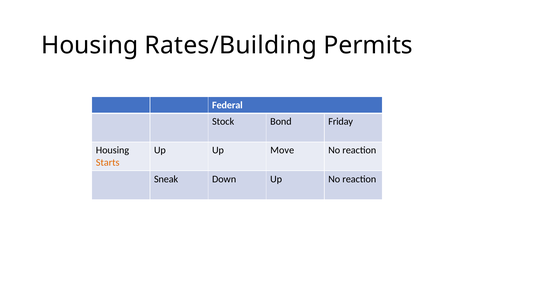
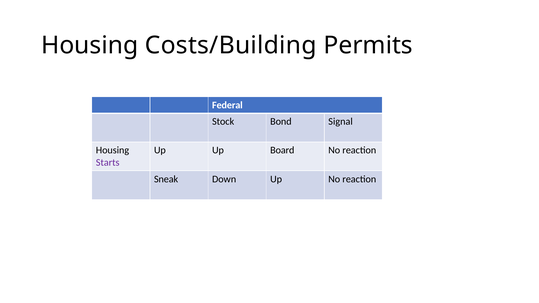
Rates/Building: Rates/Building -> Costs/Building (231, 45)
Friday: Friday -> Signal (341, 122)
Move: Move -> Board (282, 150)
Starts colour: orange -> purple (108, 163)
